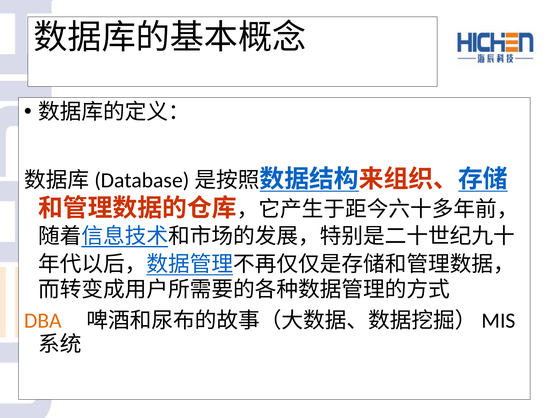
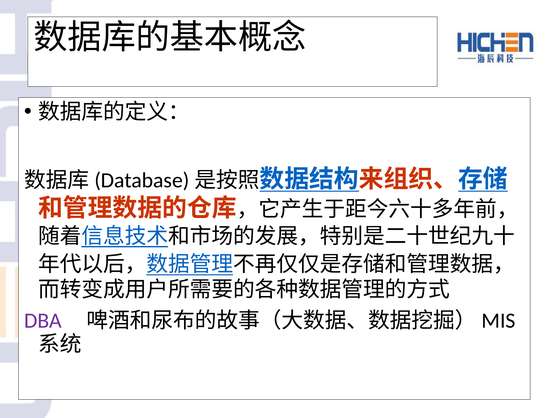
DBA colour: orange -> purple (43, 321)
